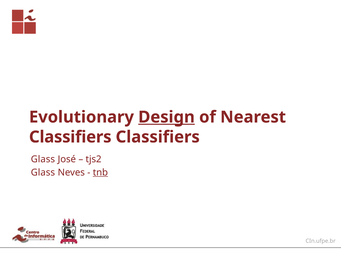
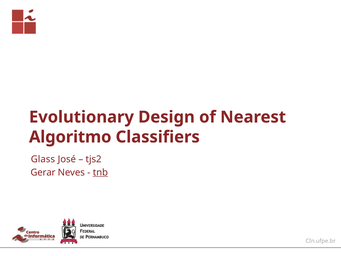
Design underline: present -> none (167, 117)
Classifiers: Classifiers -> Algoritmo (70, 137)
Glass: Glass -> Gerar (43, 172)
